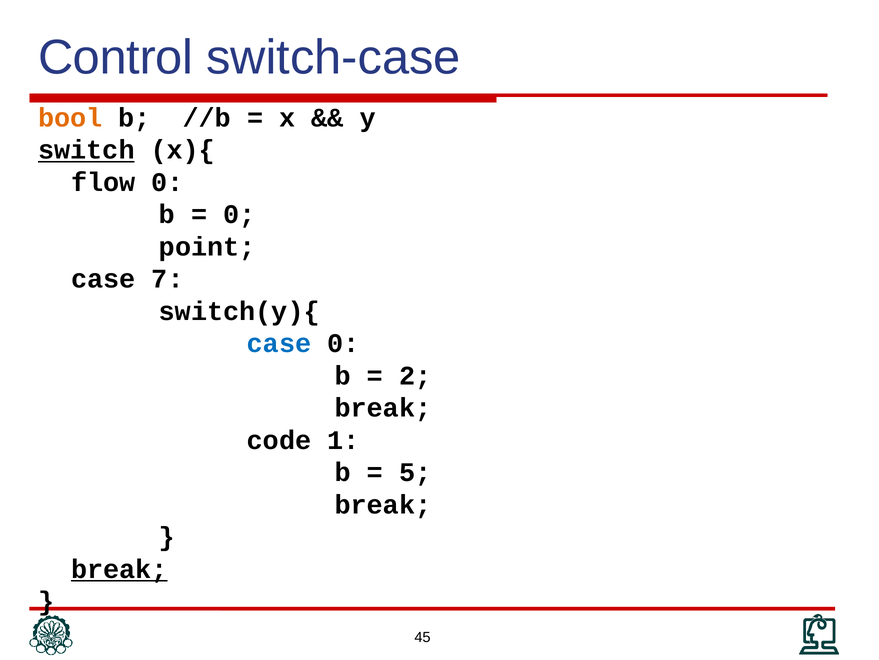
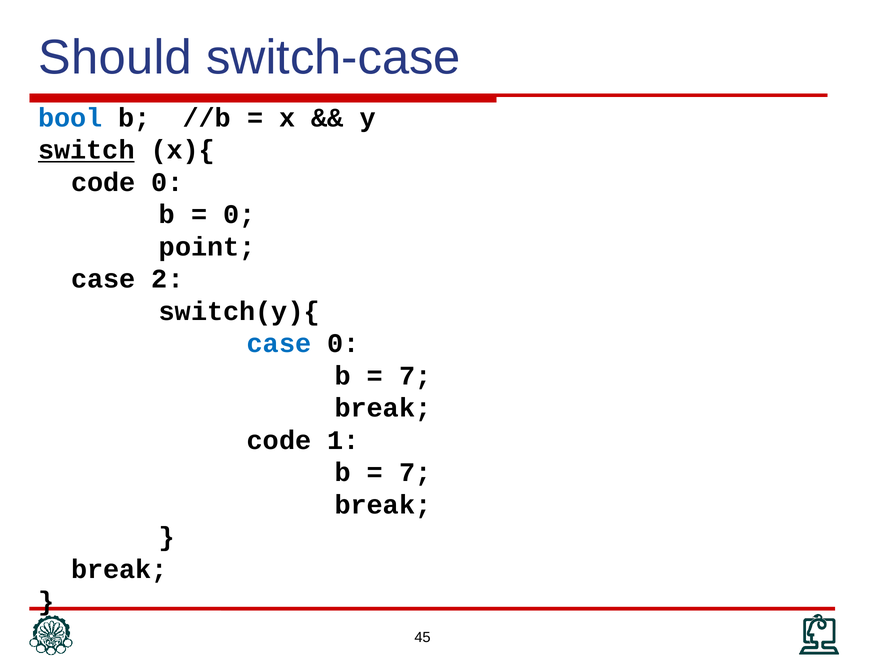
Control: Control -> Should (115, 58)
bool colour: orange -> blue (70, 118)
flow: flow -> code (103, 182)
7: 7 -> 2 (168, 279)
2: 2 -> 7 (415, 375)
5: 5 -> 7 (415, 472)
break underline: present -> none (119, 569)
